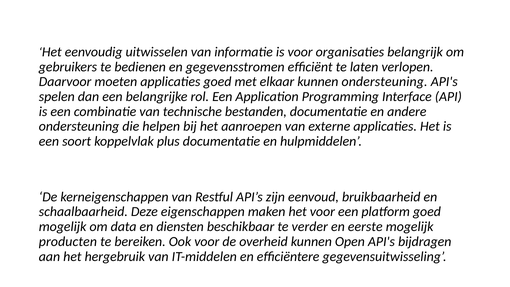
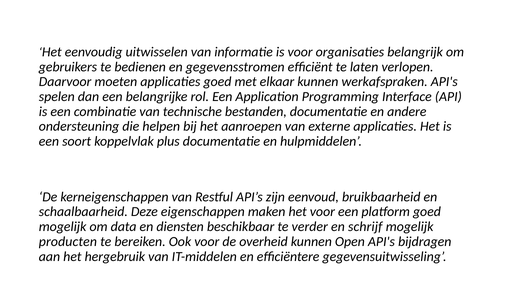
kunnen ondersteuning: ondersteuning -> werkafspraken (385, 82)
eerste: eerste -> schrijf (365, 227)
